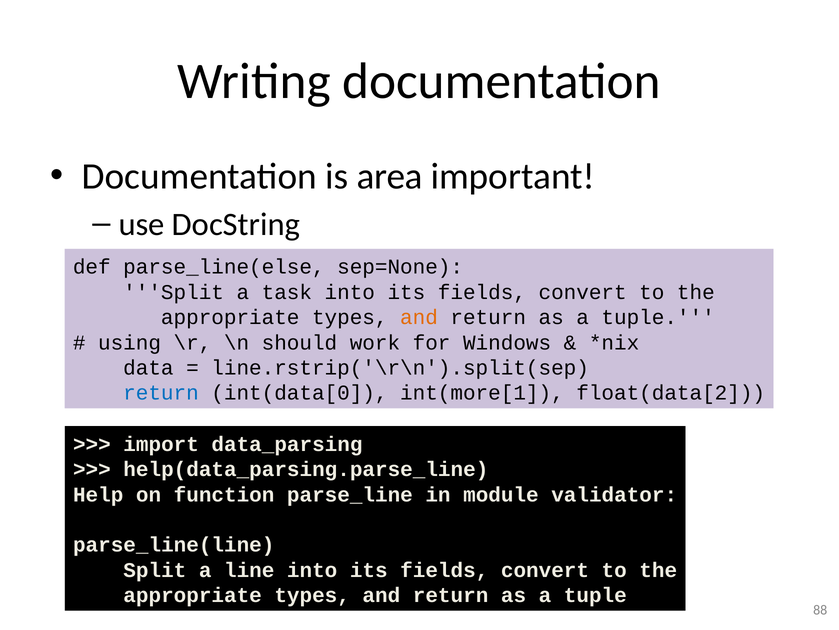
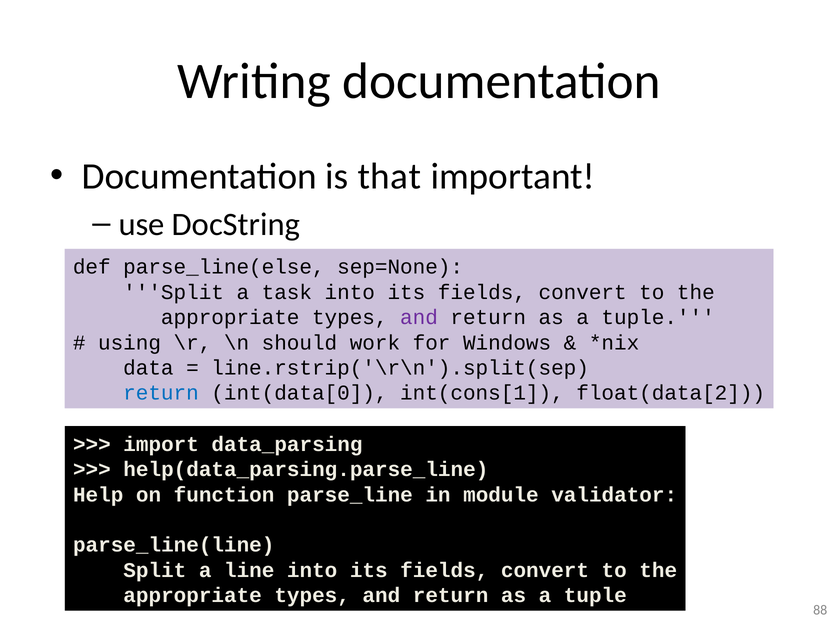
area: area -> that (389, 176)
and colour: orange -> purple (419, 317)
int(more[1: int(more[1 -> int(cons[1 (482, 393)
